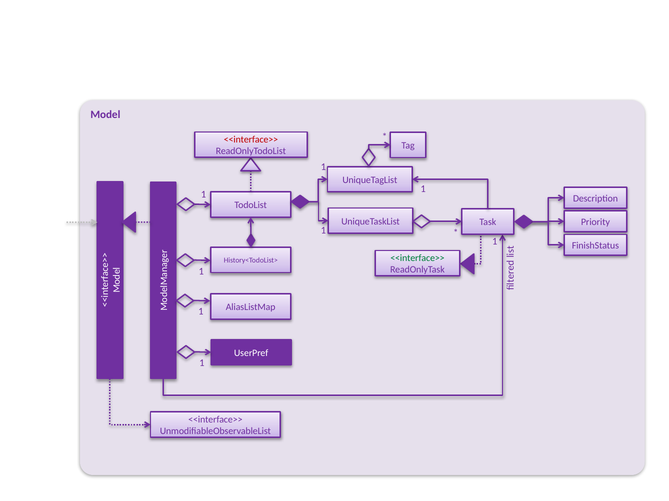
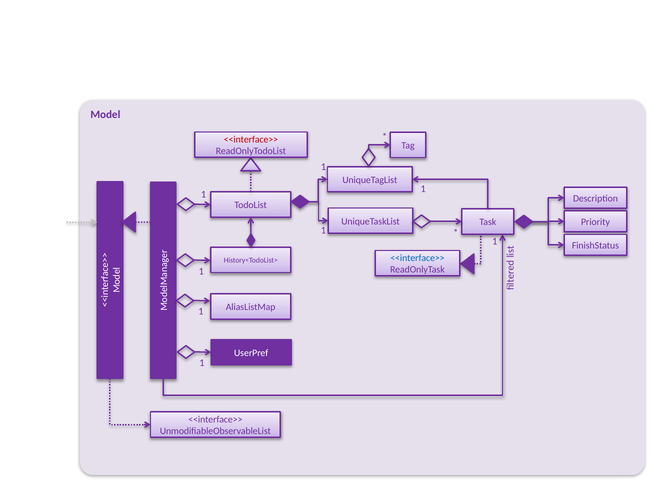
<<interface>> colour: green -> blue (417, 258)
